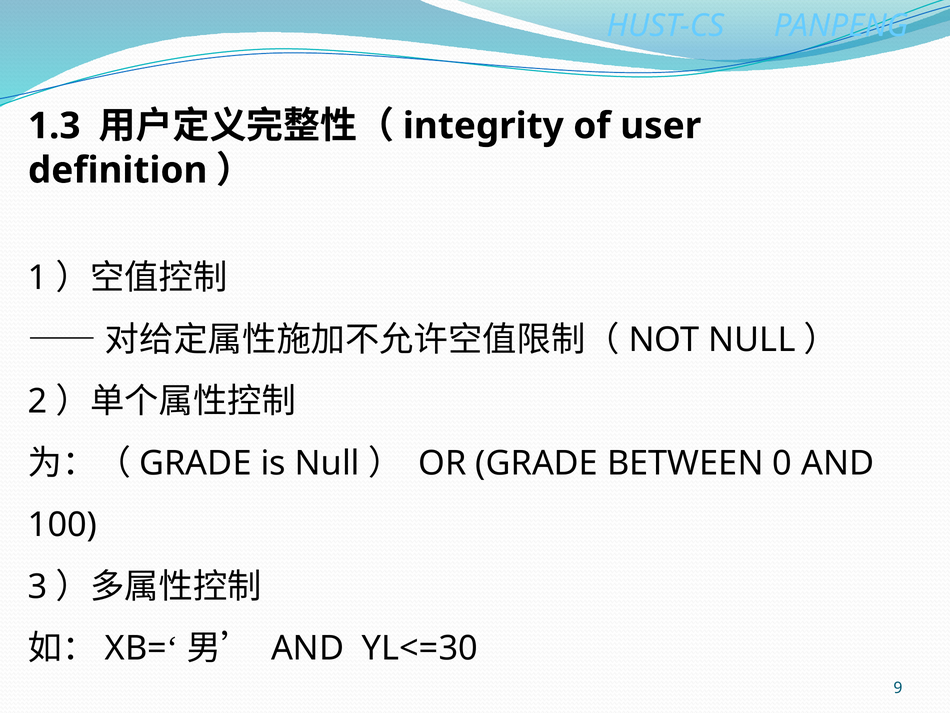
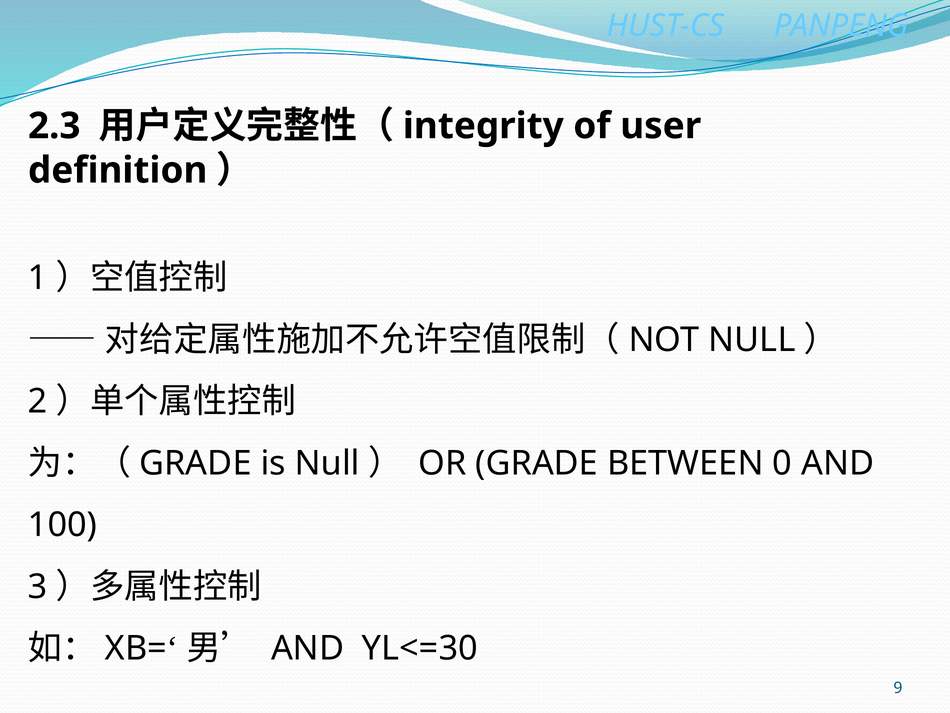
1.3: 1.3 -> 2.3 (54, 126)
